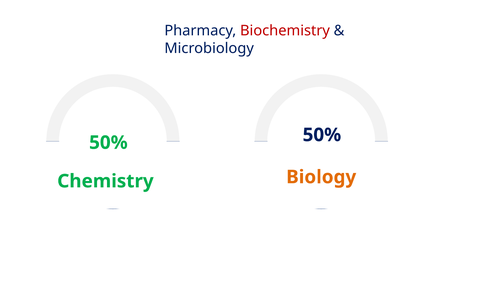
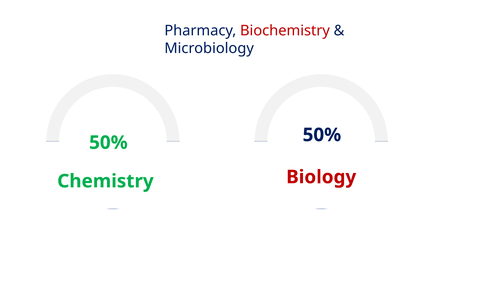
Biology colour: orange -> red (321, 177)
